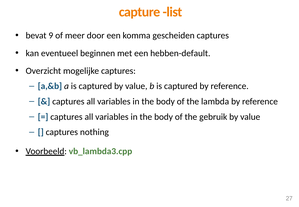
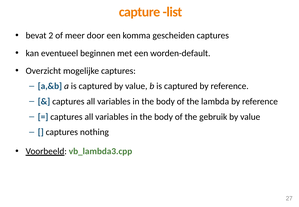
9: 9 -> 2 (51, 36)
hebben-default: hebben-default -> worden-default (180, 53)
